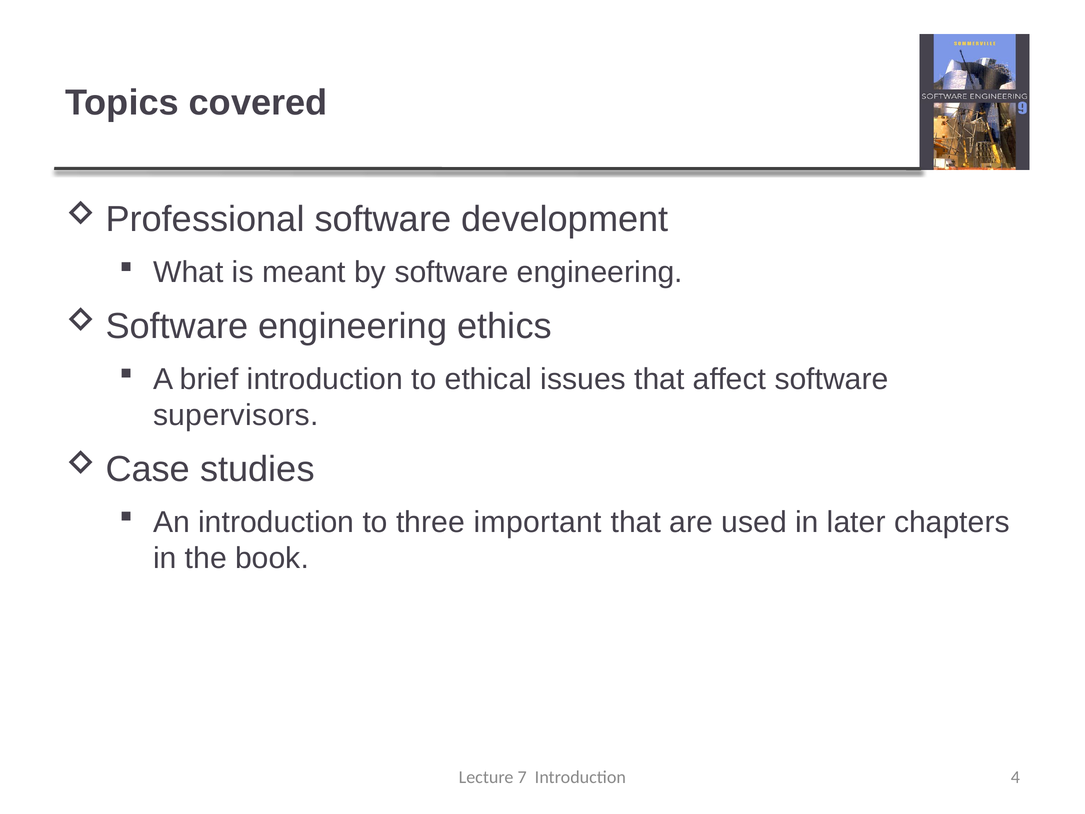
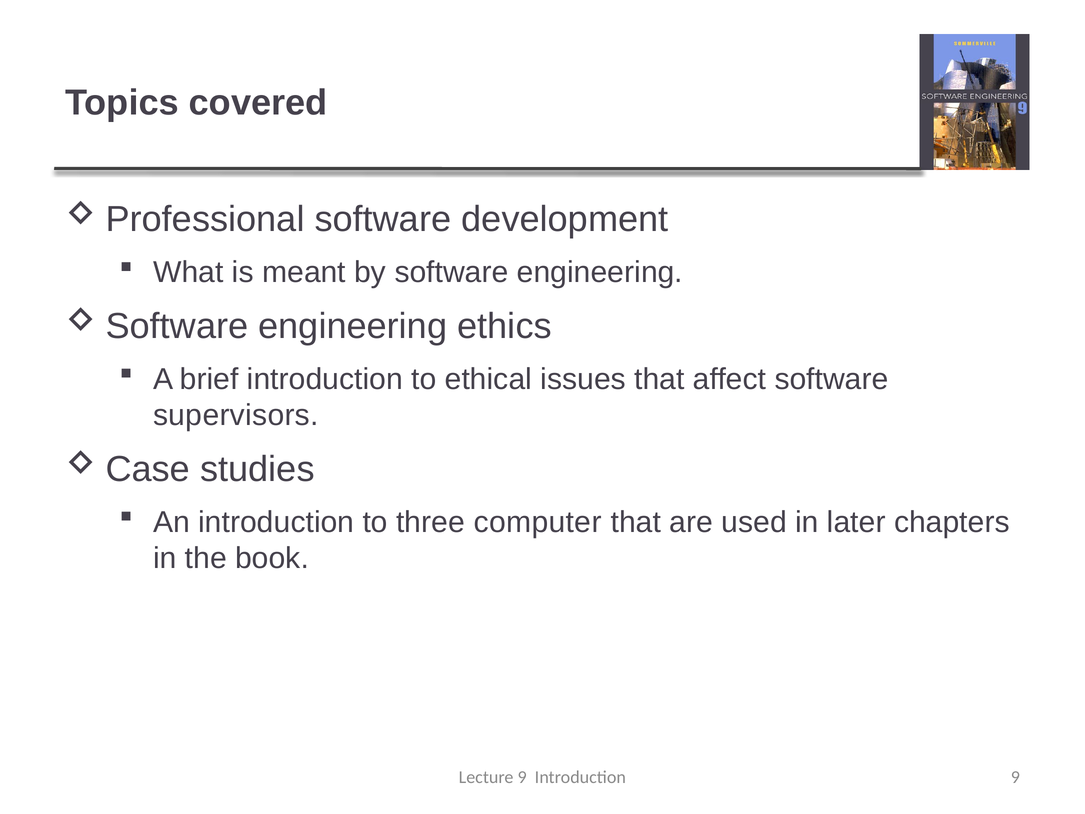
important: important -> computer (538, 522)
Lecture 7: 7 -> 9 (522, 777)
Introduction 4: 4 -> 9 (1015, 777)
